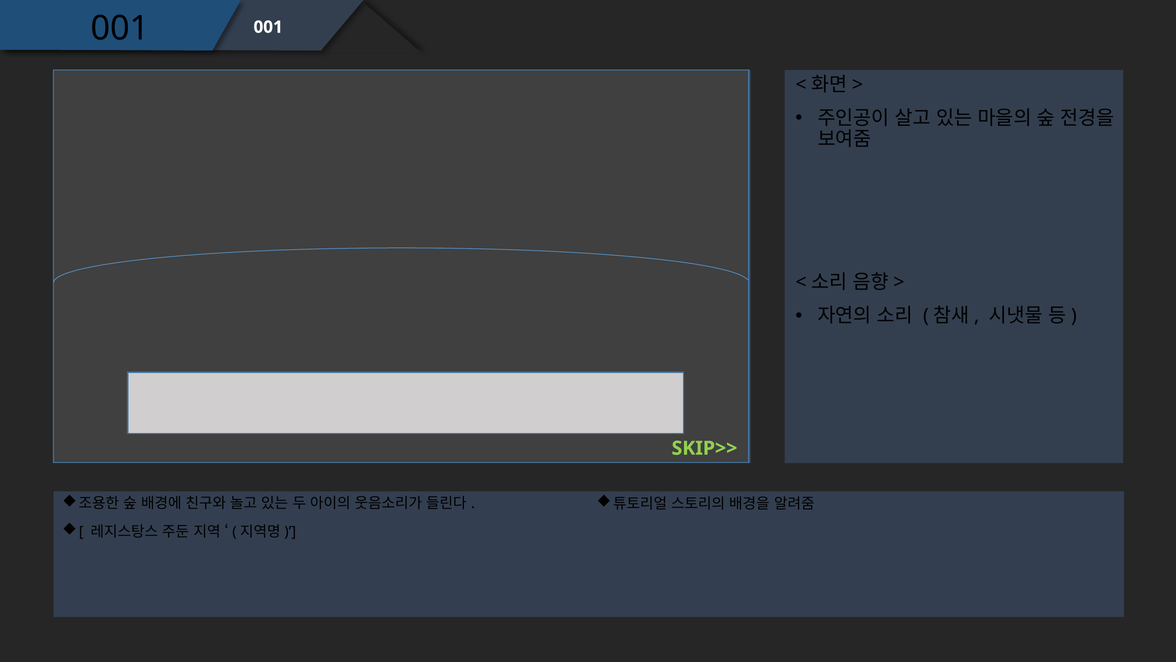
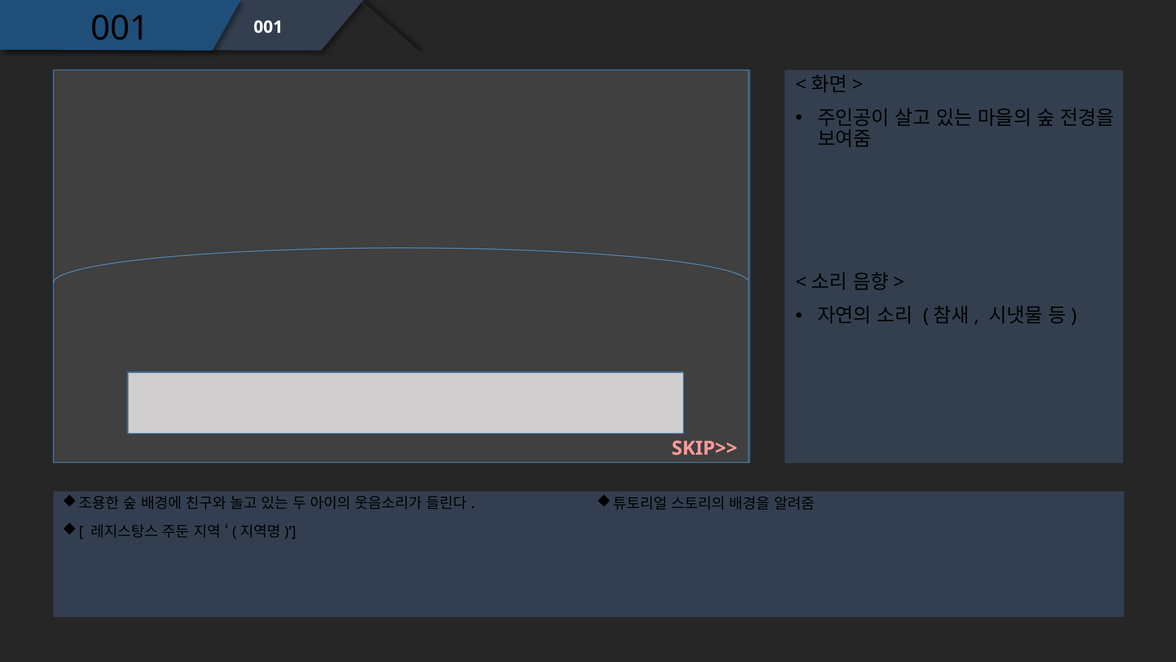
SKIP>> colour: light green -> pink (704, 448)
